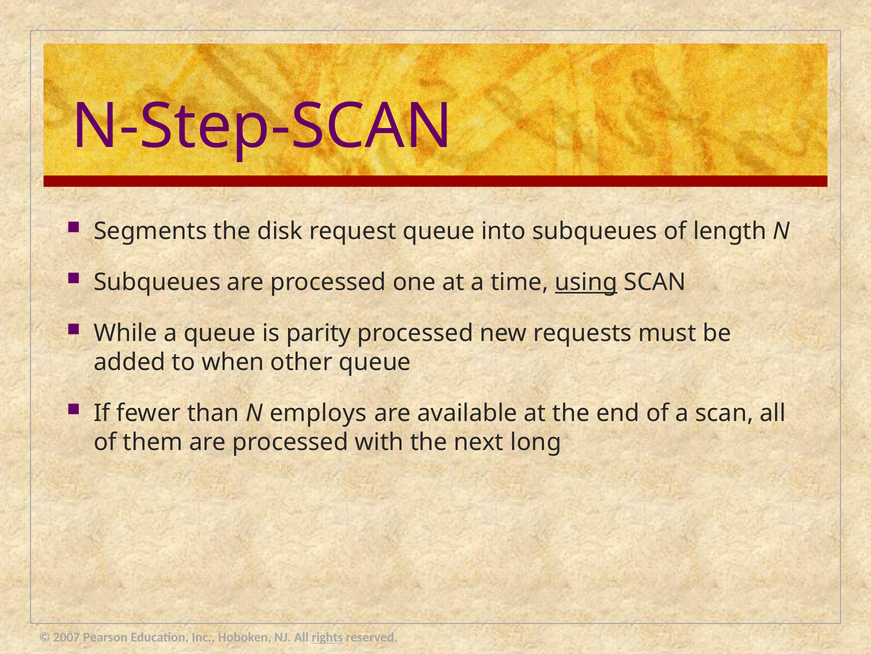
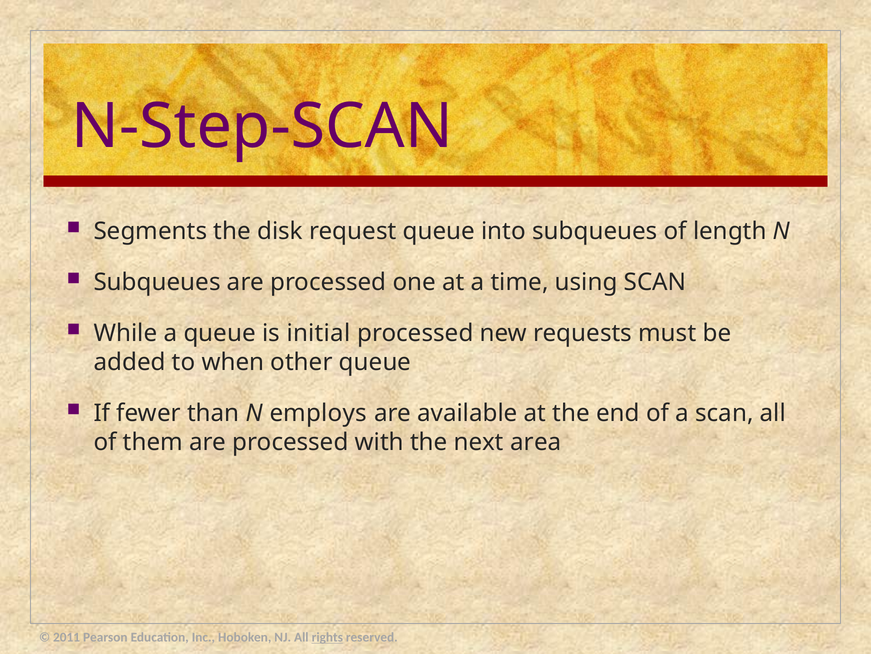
using underline: present -> none (586, 282)
parity: parity -> initial (318, 333)
long: long -> area (536, 442)
2007: 2007 -> 2011 (67, 637)
